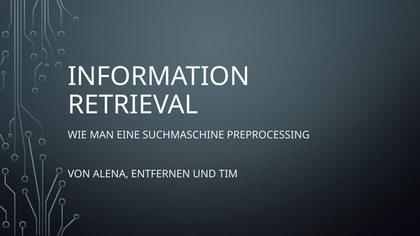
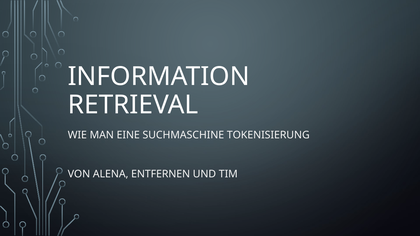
PREPROCESSING: PREPROCESSING -> TOKENISIERUNG (268, 135)
